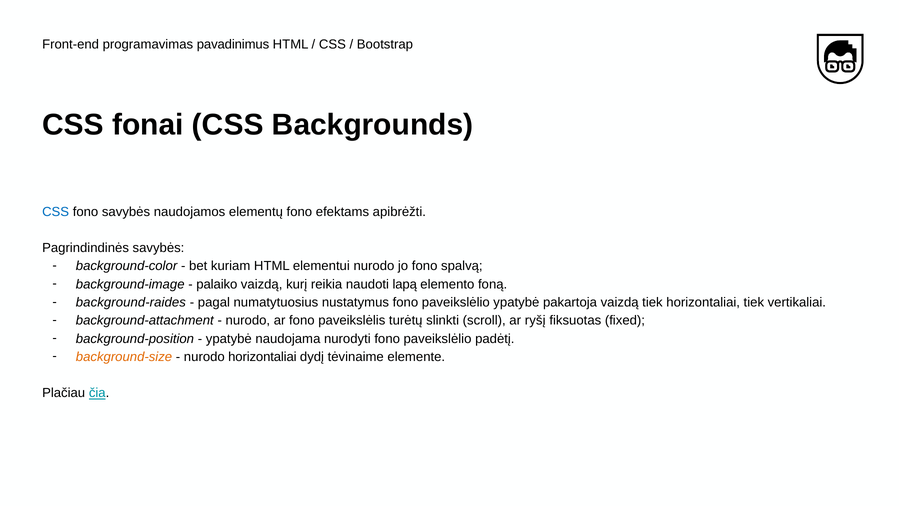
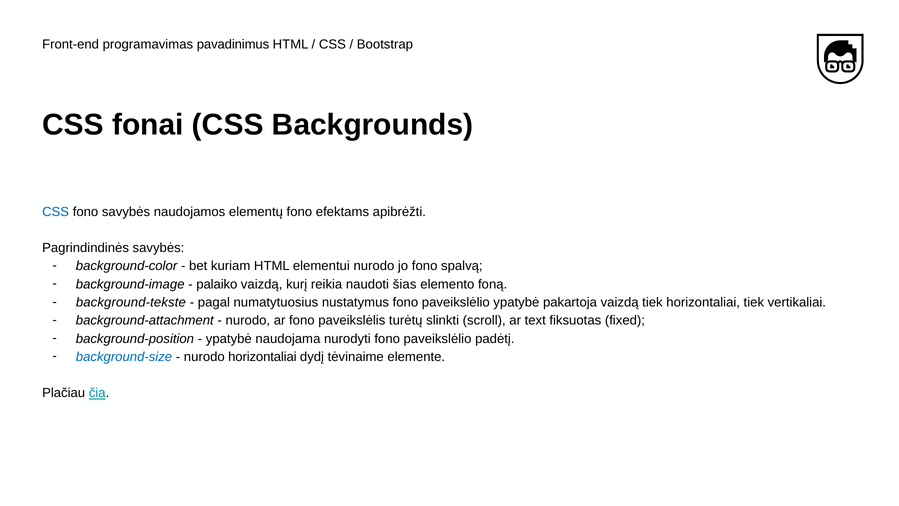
lapą: lapą -> šias (405, 284)
background-raides: background-raides -> background-tekste (131, 302)
ryšį: ryšį -> text (535, 320)
background-size colour: orange -> blue (124, 357)
